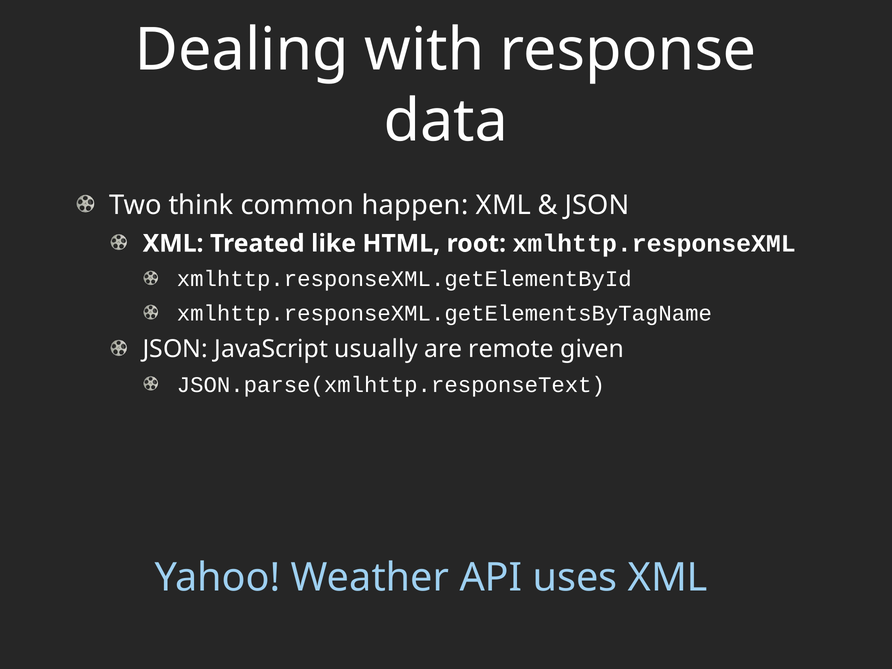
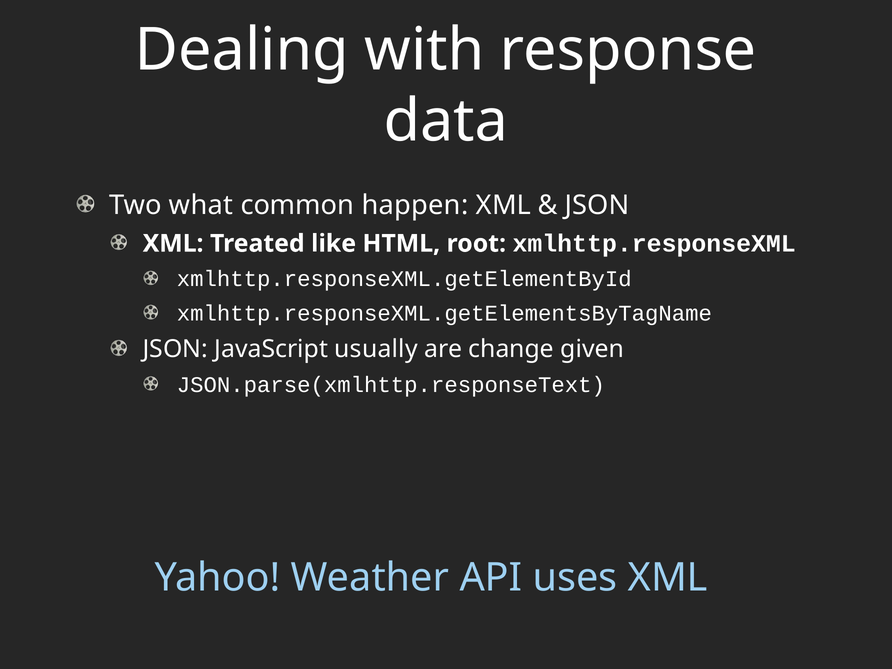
think: think -> what (201, 205)
remote: remote -> change (511, 349)
